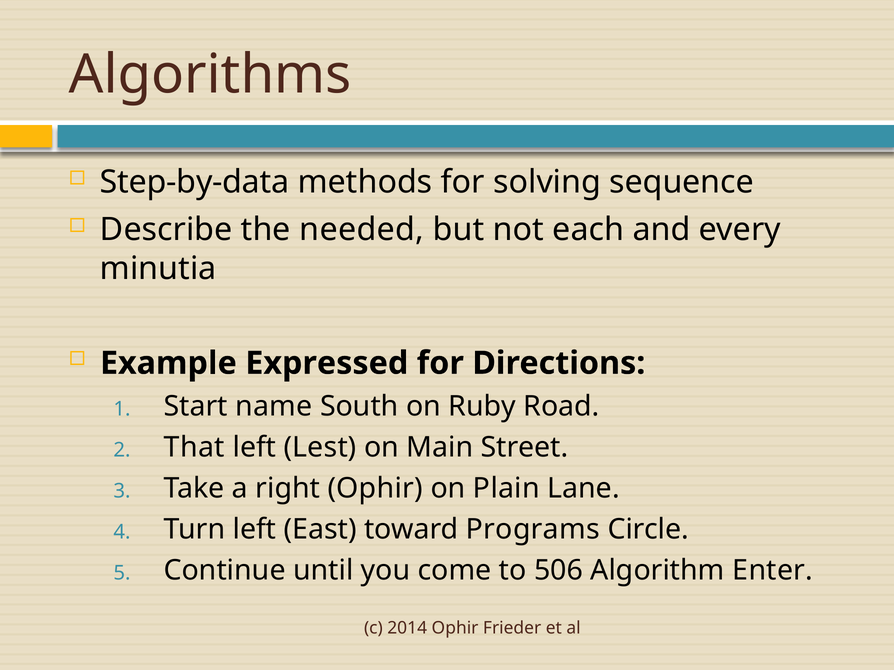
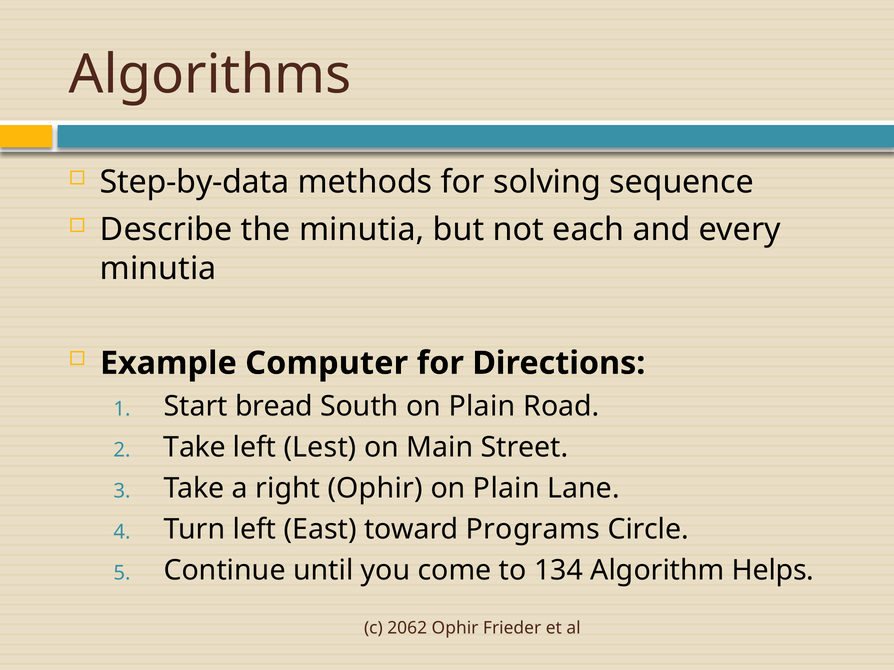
the needed: needed -> minutia (362, 230)
Expressed: Expressed -> Computer (327, 363)
name: name -> bread (274, 406)
South on Ruby: Ruby -> Plain (482, 406)
That: That -> Take (195, 448)
506: 506 -> 134 (559, 571)
Enter: Enter -> Helps (773, 571)
2014: 2014 -> 2062 (407, 629)
